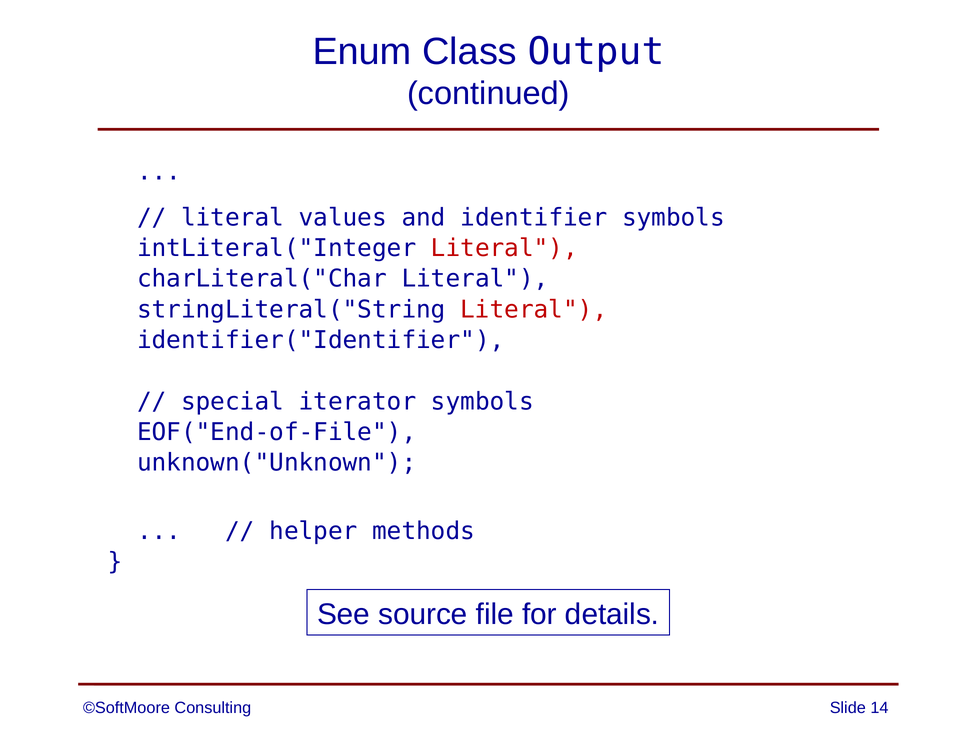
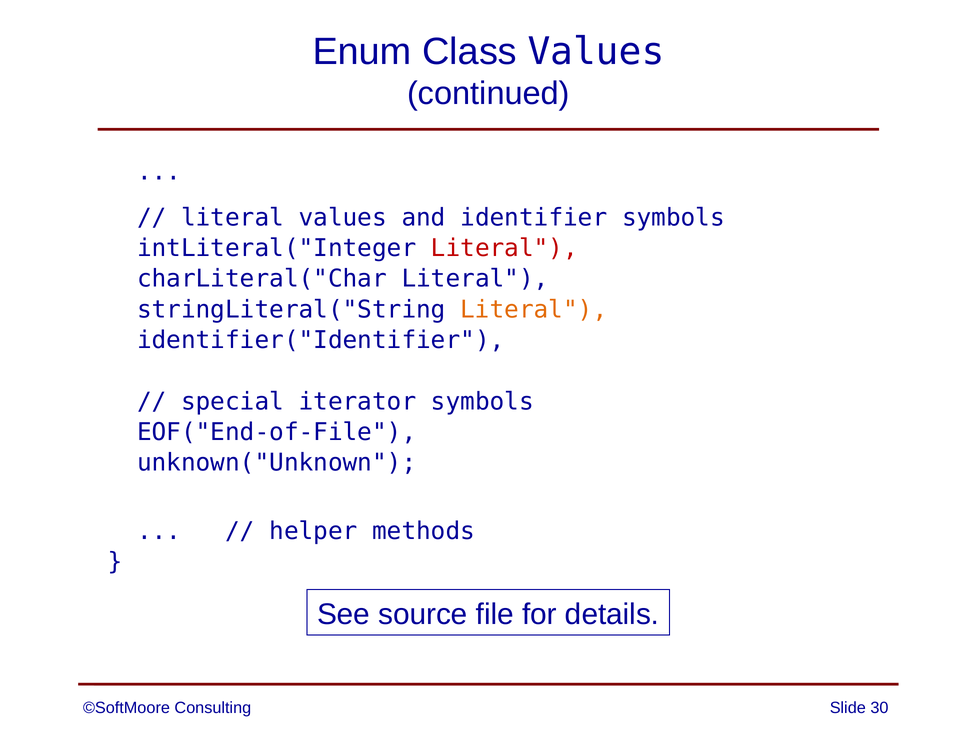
Class Output: Output -> Values (596, 52)
Literal colour: red -> orange (534, 309)
14: 14 -> 30 (879, 708)
